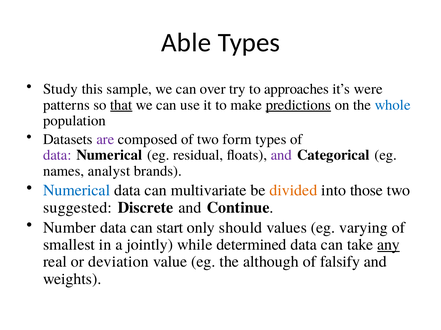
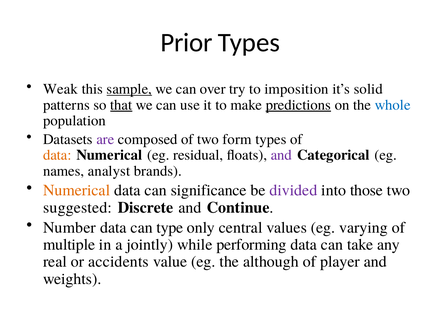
Able: Able -> Prior (186, 43)
Study: Study -> Weak (60, 89)
sample underline: none -> present (129, 89)
approaches: approaches -> imposition (296, 89)
were: were -> solid (368, 89)
data colour: purple -> orange (57, 155)
Numerical colour: blue -> orange (77, 191)
multivariate: multivariate -> significance (209, 191)
divided colour: orange -> purple (293, 191)
start: start -> type (170, 228)
should: should -> central (241, 228)
smallest: smallest -> multiple (69, 245)
determined: determined -> performing (252, 245)
any underline: present -> none (389, 245)
deviation: deviation -> accidents (119, 262)
falsify: falsify -> player (340, 262)
